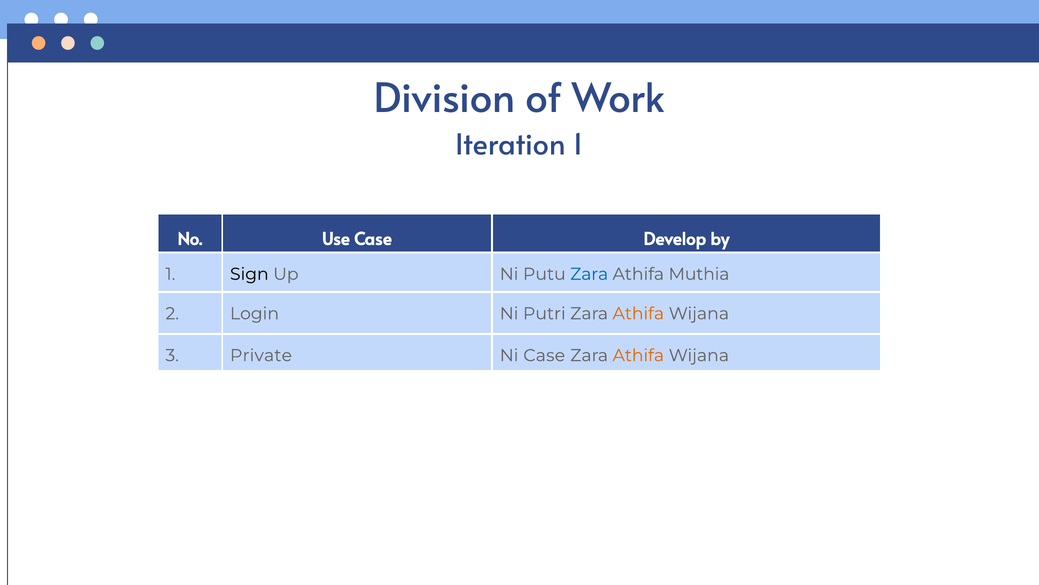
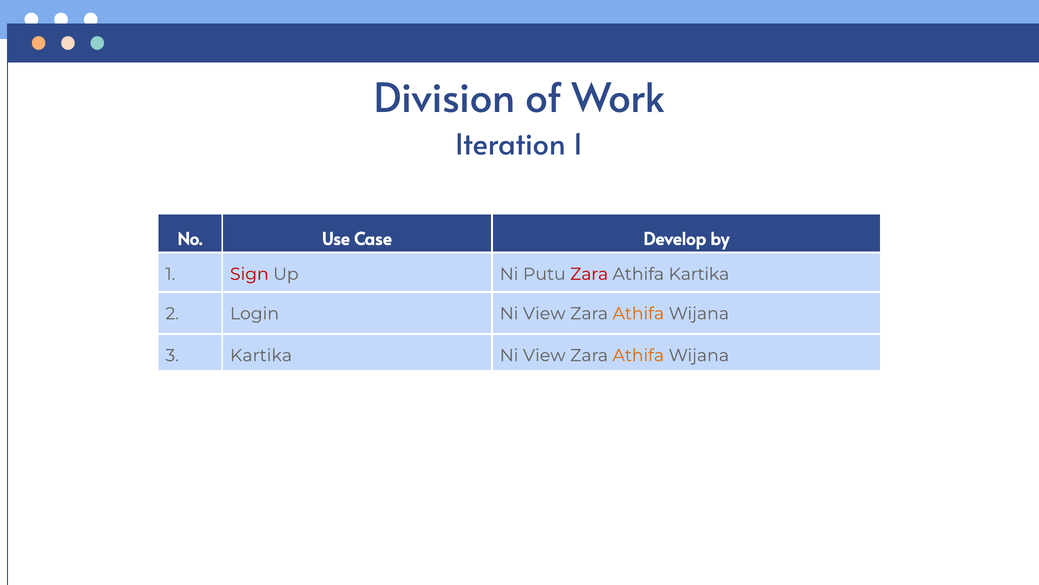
Sign colour: black -> red (249, 274)
Zara colour: blue -> red (589, 274)
Athifa Muthia: Muthia -> Kartika (699, 274)
Login Ni Putri: Putri -> View (544, 313)
3 Private: Private -> Kartika (261, 355)
Case: Case -> View (544, 355)
